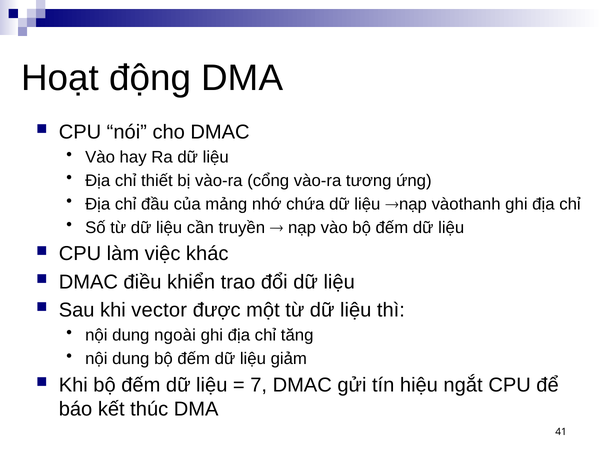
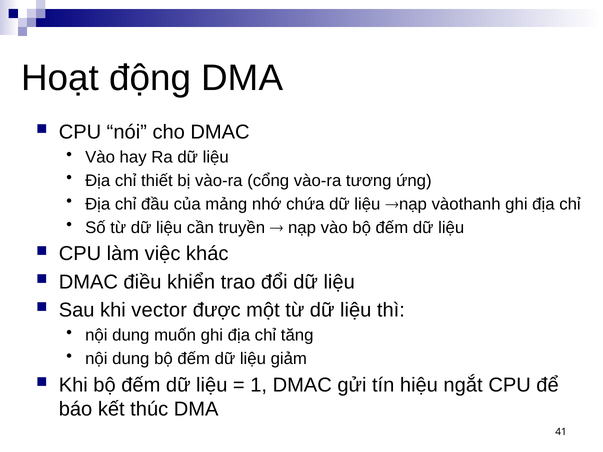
ngoài: ngoài -> muốn (175, 335)
7: 7 -> 1 (259, 385)
